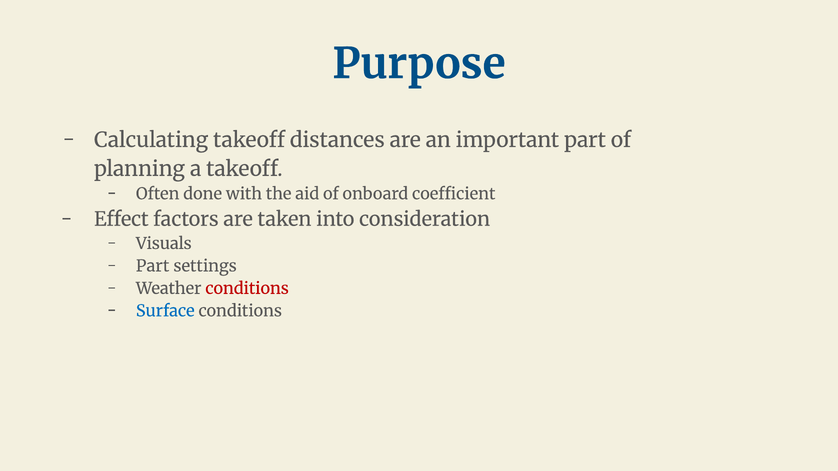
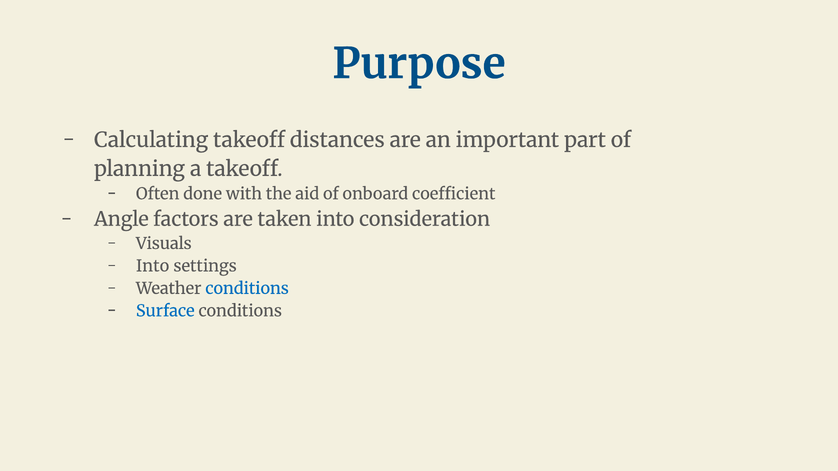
Effect: Effect -> Angle (121, 219)
Part: Part -> Into (153, 266)
conditions colour: red -> blue (247, 289)
